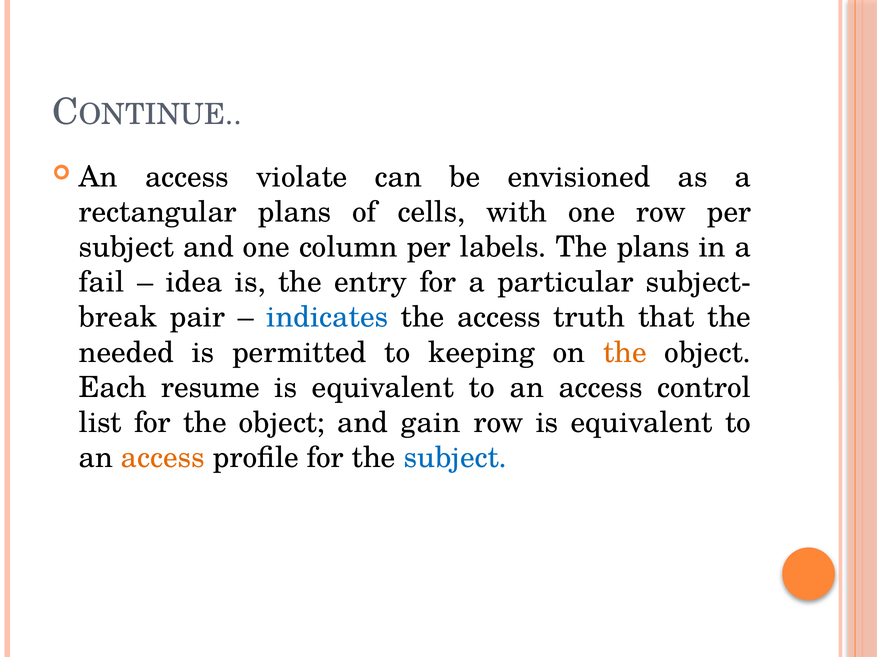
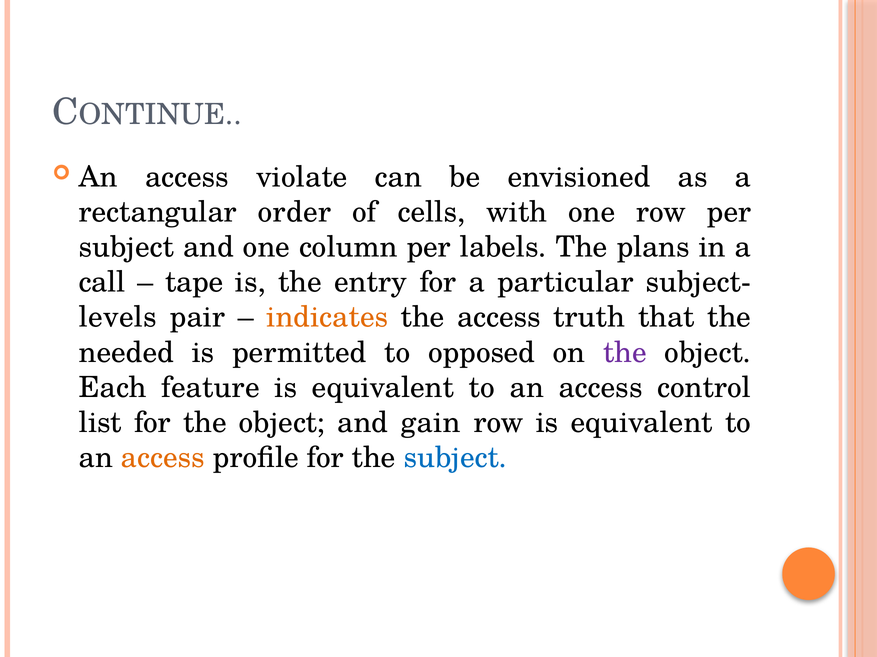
rectangular plans: plans -> order (295, 212)
fail: fail -> call (102, 283)
idea: idea -> tape (194, 283)
break: break -> levels (118, 318)
indicates colour: blue -> orange (327, 318)
keeping: keeping -> opposed (482, 353)
the colour: orange -> purple (625, 353)
resume: resume -> feature (211, 388)
